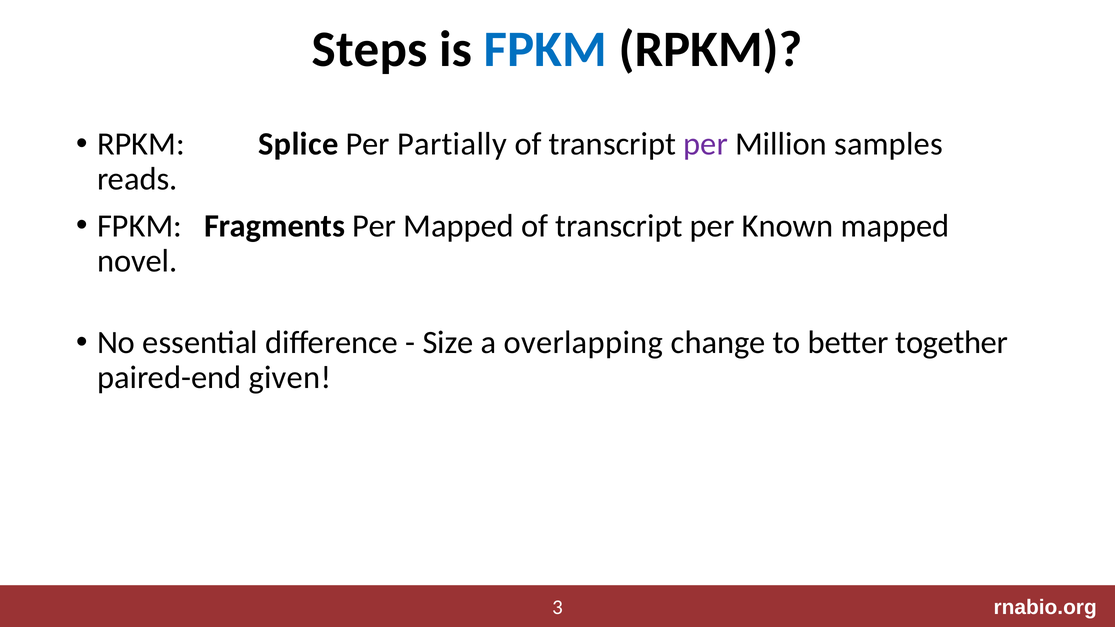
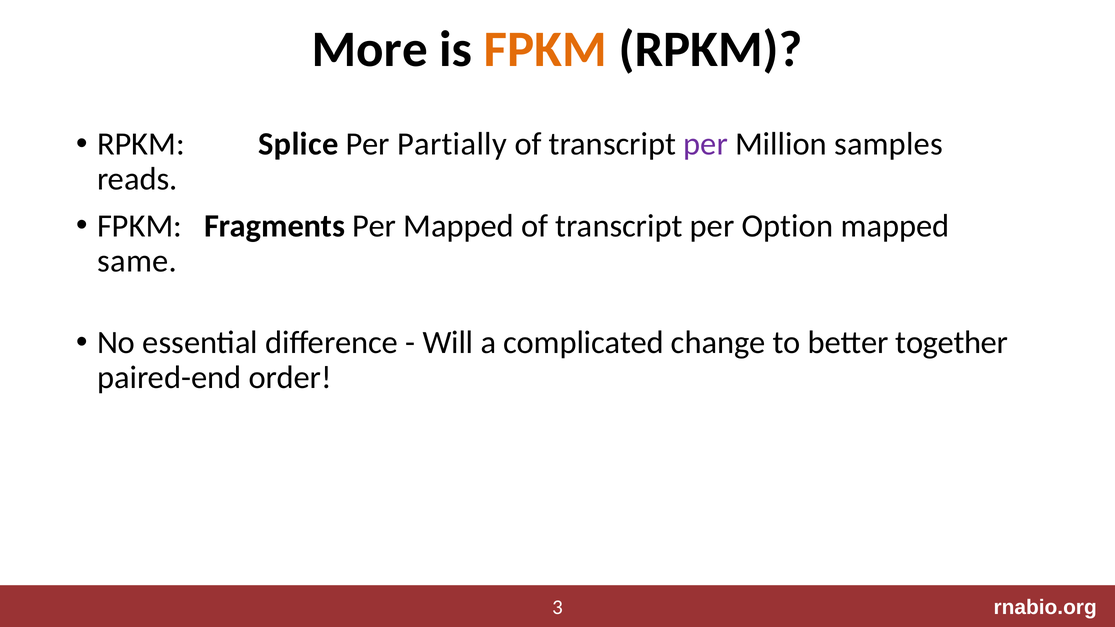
Steps: Steps -> More (370, 49)
FPKM colour: blue -> orange (545, 49)
Known: Known -> Option (787, 226)
novel: novel -> same (137, 261)
Size: Size -> Will (448, 343)
overlapping: overlapping -> complicated (584, 343)
given: given -> order (290, 378)
